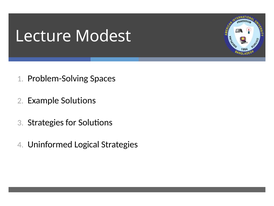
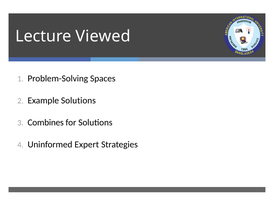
Modest: Modest -> Viewed (103, 36)
Strategies: Strategies -> Combines (46, 122)
Logical: Logical -> Expert (87, 144)
